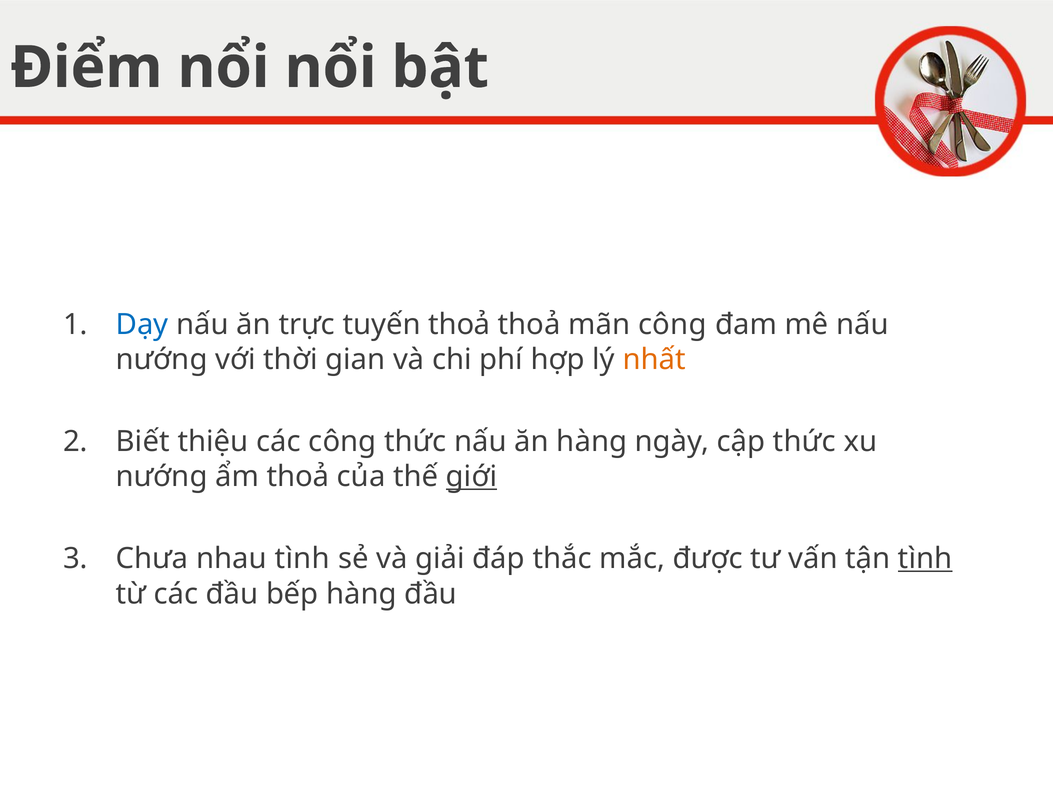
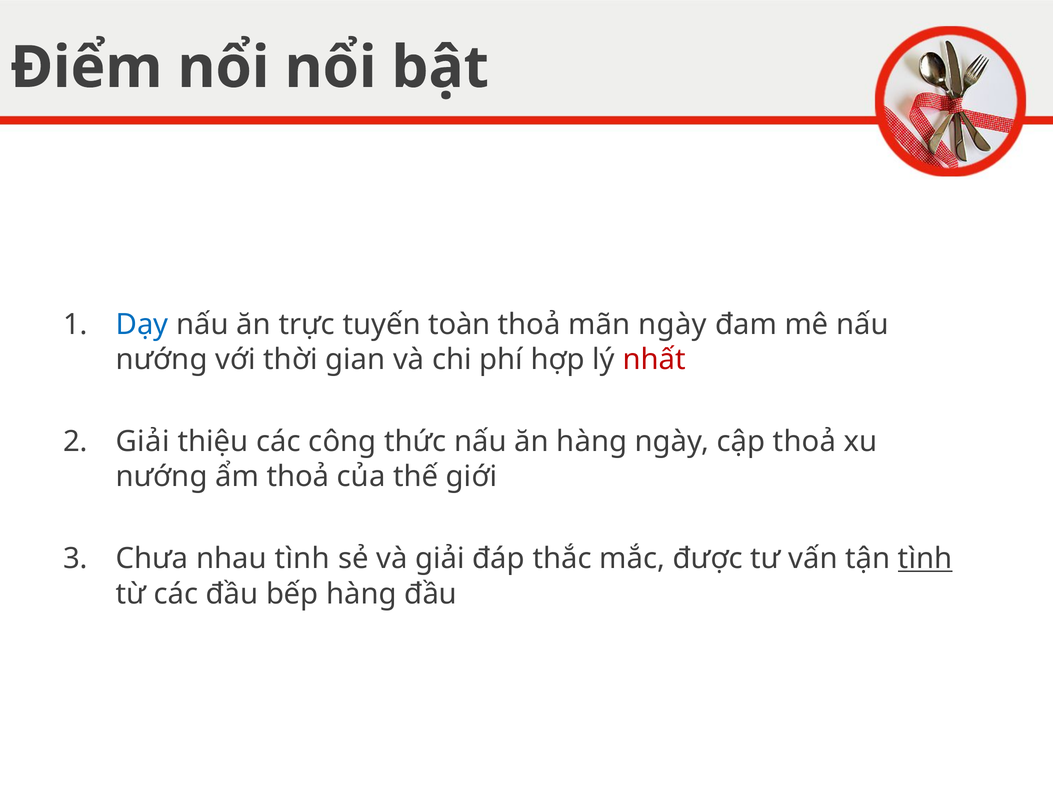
tuyến thoả: thoả -> toàn (459, 324)
mãn công: công -> ngày (672, 324)
nhất colour: orange -> red (654, 360)
Biết: Biết -> Giải (143, 442)
cập thức: thức -> thoả (804, 442)
giới underline: present -> none (472, 477)
